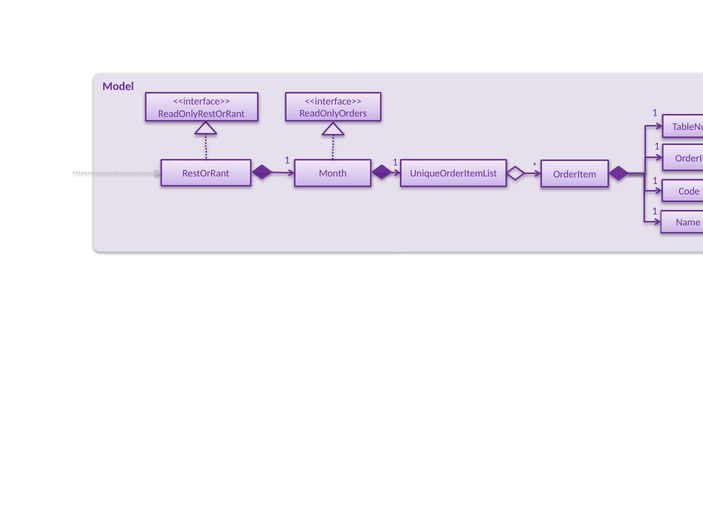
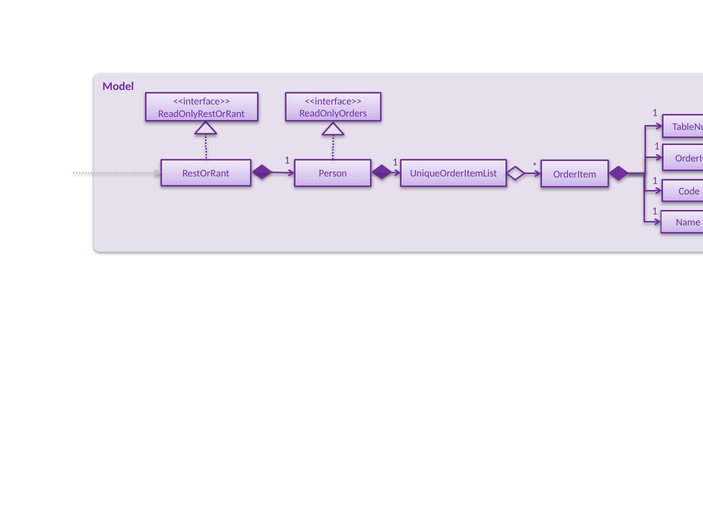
Month: Month -> Person (333, 174)
